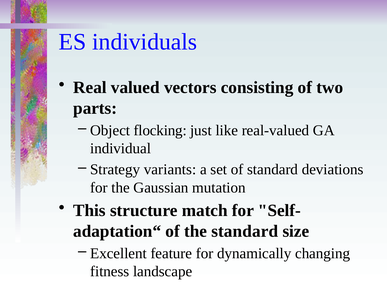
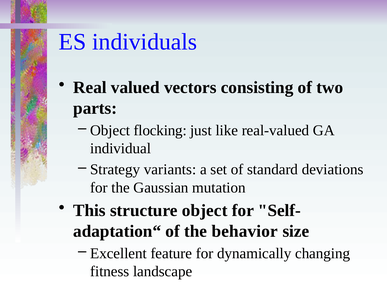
structure match: match -> object (205, 211)
the standard: standard -> behavior (245, 231)
